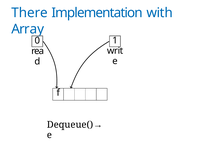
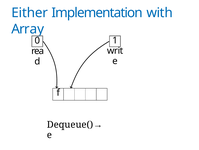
There: There -> Either (30, 13)
